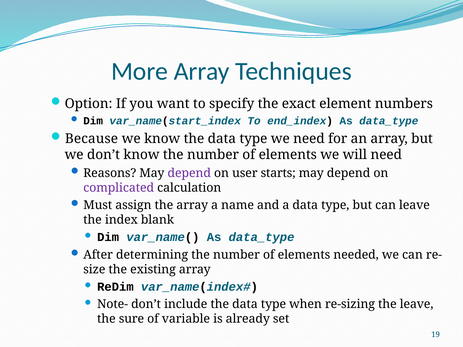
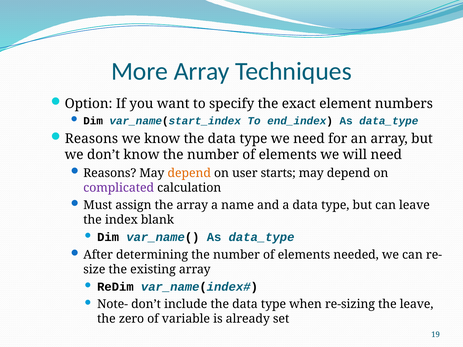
Because: Because -> Reasons (91, 139)
depend colour: purple -> orange (189, 173)
sure: sure -> zero (131, 319)
